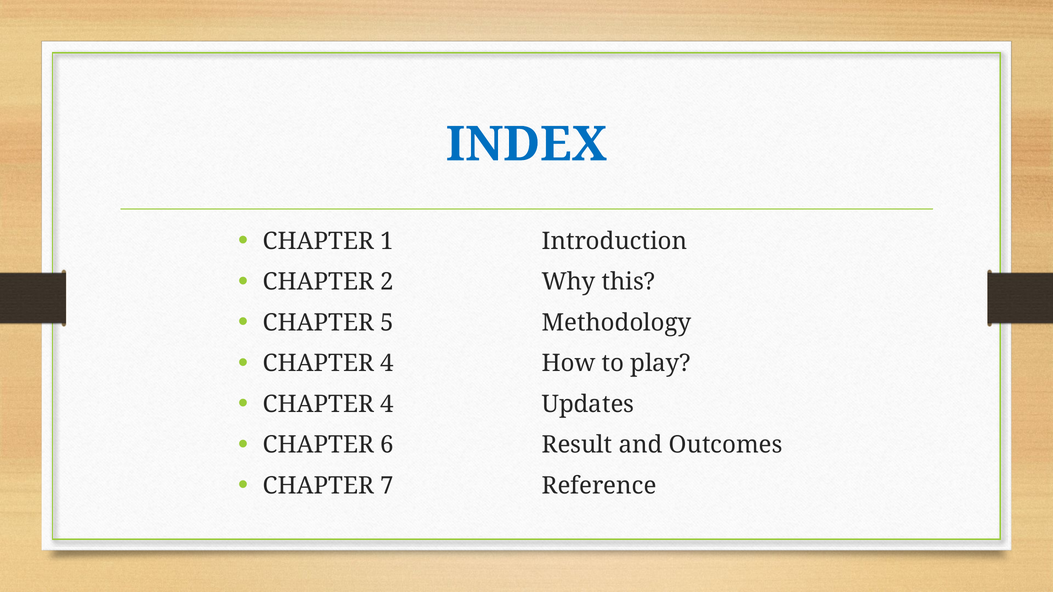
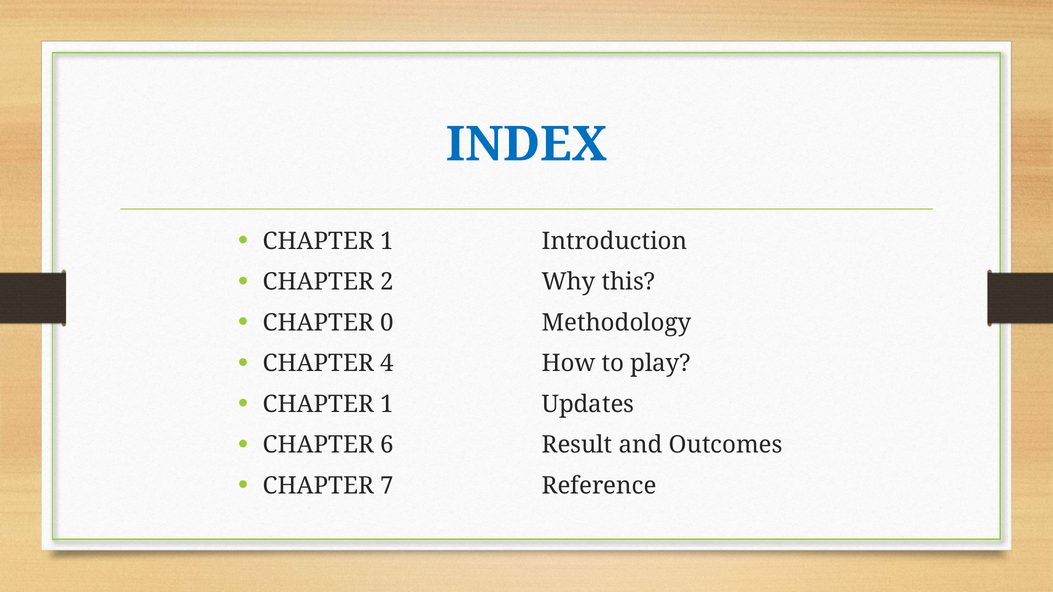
5: 5 -> 0 (387, 323)
4: 4 -> 1 (387, 404)
